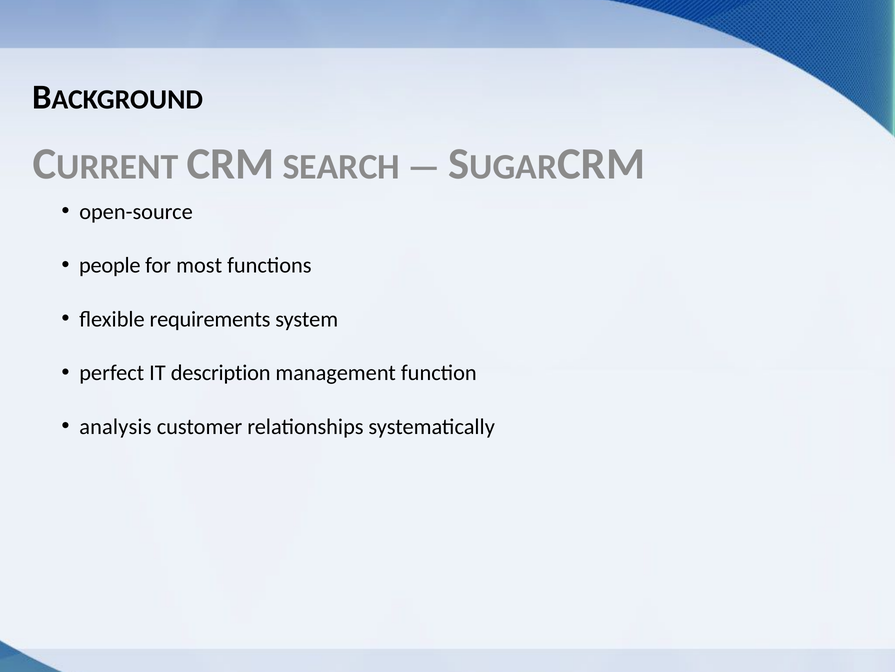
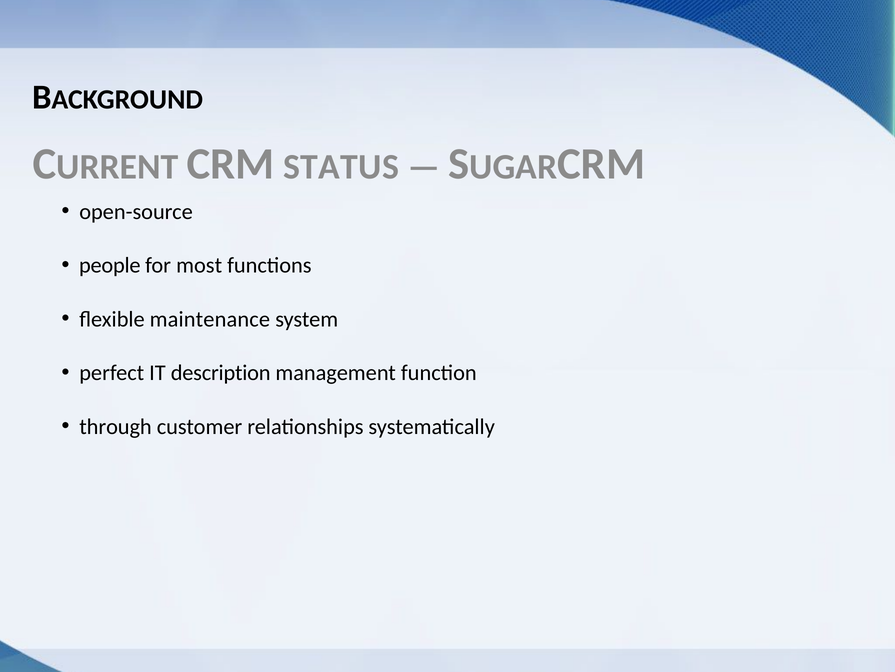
SEARCH: SEARCH -> STATUS (341, 167)
requirements: requirements -> maintenance (210, 319)
analysis: analysis -> through (116, 426)
